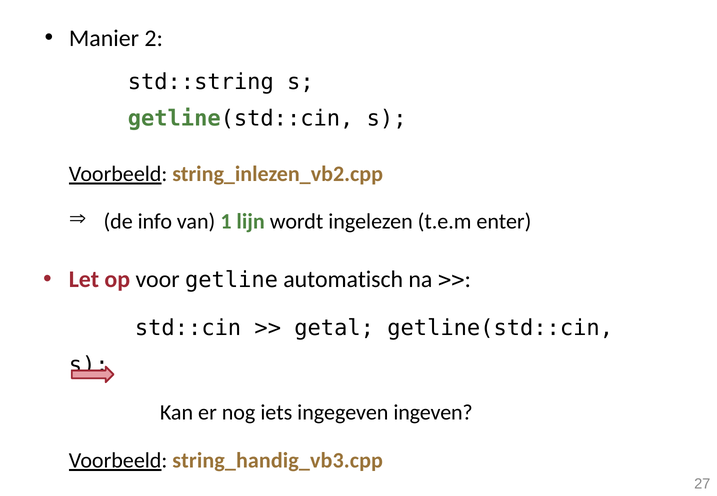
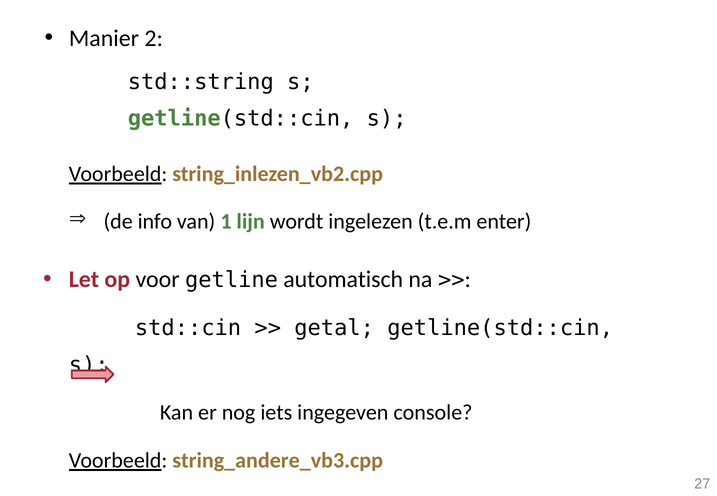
ingeven: ingeven -> console (433, 413)
string_handig_vb3.cpp: string_handig_vb3.cpp -> string_andere_vb3.cpp (278, 461)
